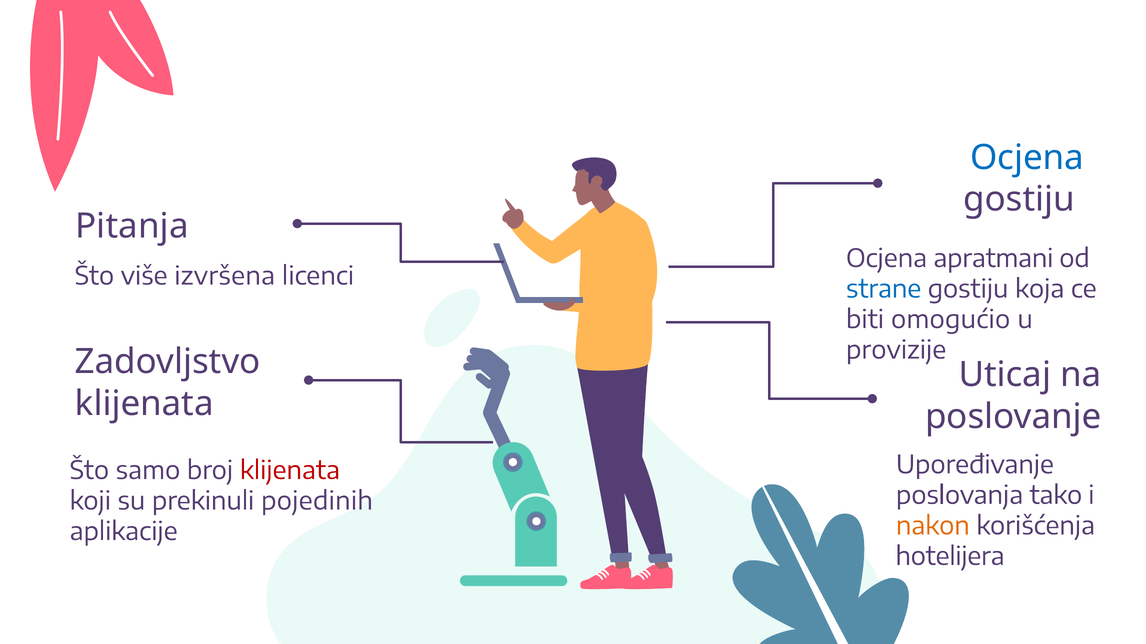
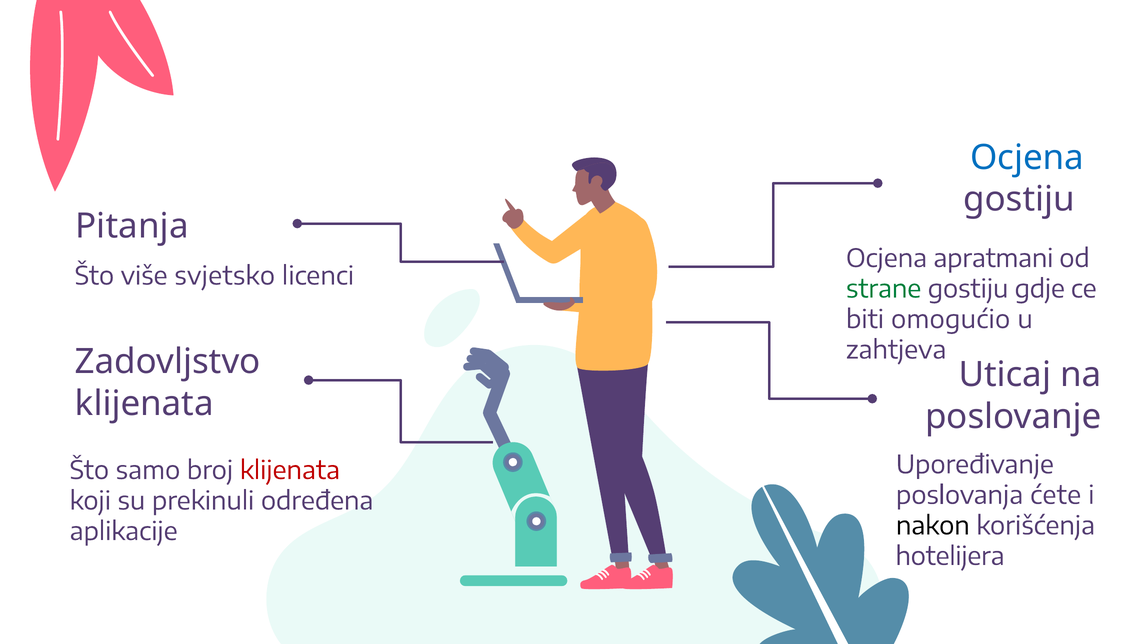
izvršena: izvršena -> svjetsko (225, 276)
strane colour: blue -> green (884, 289)
koja: koja -> gdje (1040, 289)
provizije: provizije -> zahtjeva (896, 351)
tako: tako -> ćete (1056, 496)
pojedinih: pojedinih -> određena (317, 502)
nakon colour: orange -> black (933, 527)
